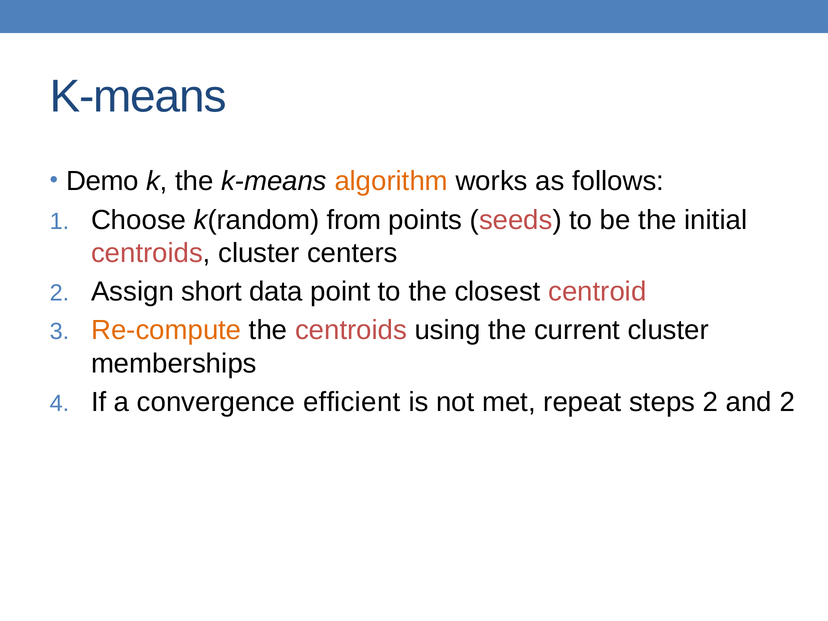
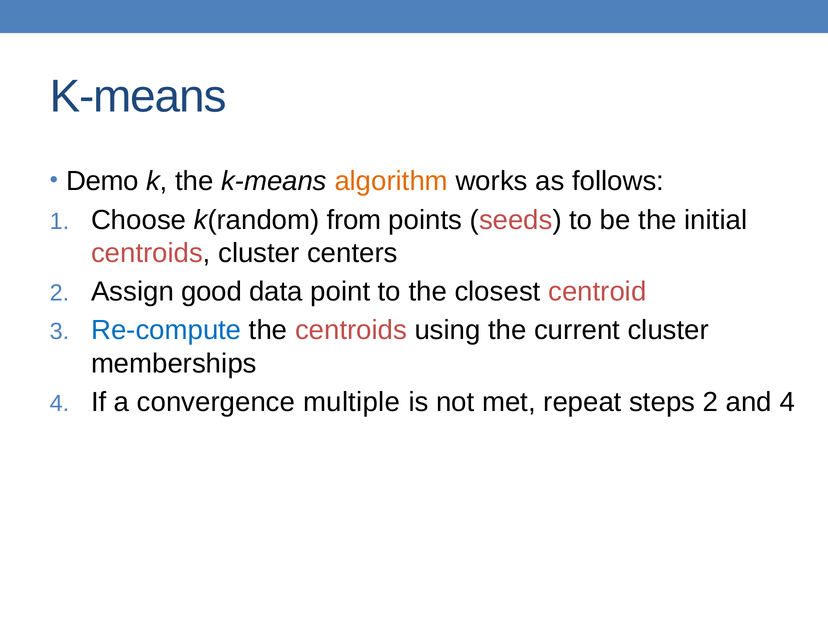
short: short -> good (212, 292)
Re-compute colour: orange -> blue (166, 330)
efficient: efficient -> multiple (352, 402)
and 2: 2 -> 4 (787, 402)
